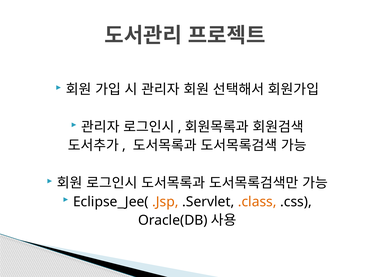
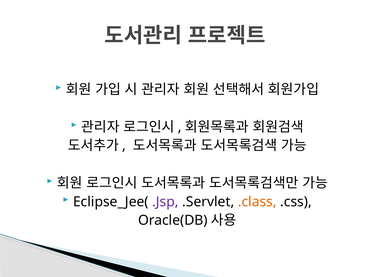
.Jsp colour: orange -> purple (165, 202)
